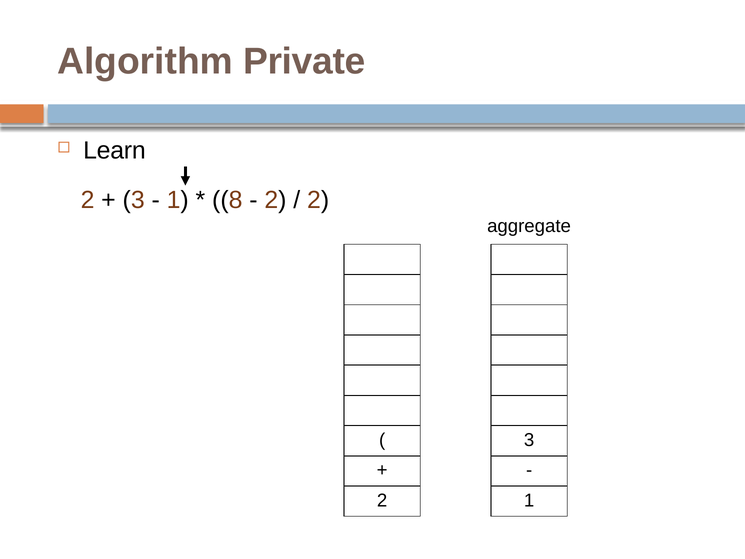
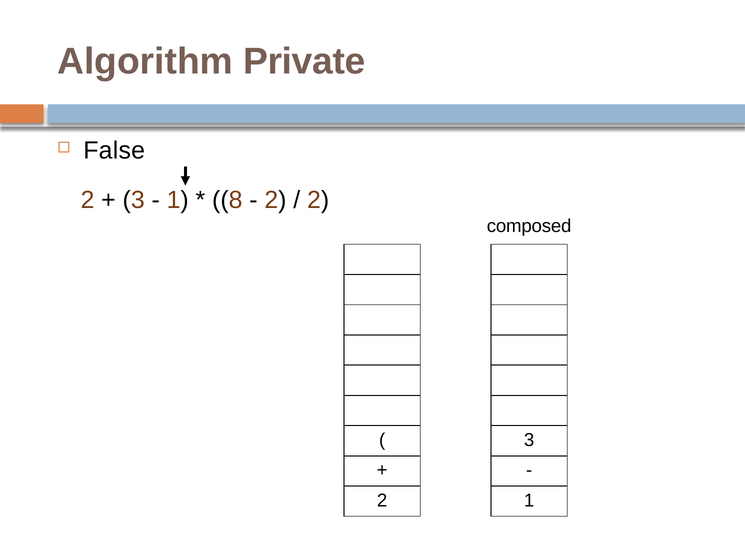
Learn: Learn -> False (114, 151)
aggregate: aggregate -> composed (529, 226)
